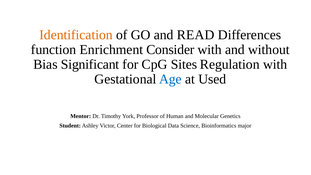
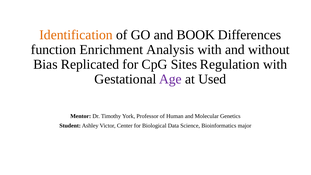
READ: READ -> BOOK (196, 35)
Consider: Consider -> Analysis (170, 50)
Significant: Significant -> Replicated (90, 64)
Age colour: blue -> purple (170, 79)
